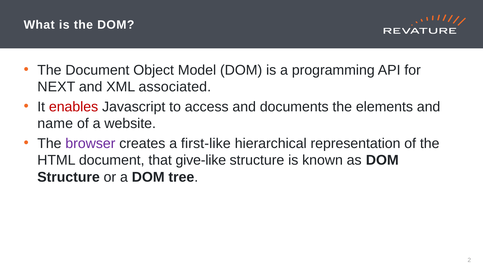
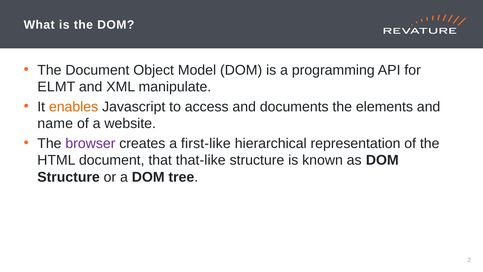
NEXT: NEXT -> ELMT (56, 87)
associated: associated -> manipulate (175, 87)
enables colour: red -> orange (74, 107)
give-like: give-like -> that-like (201, 160)
